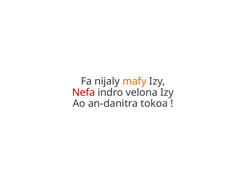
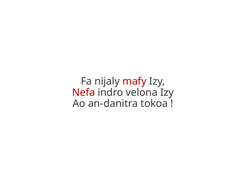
mafy colour: orange -> red (134, 81)
